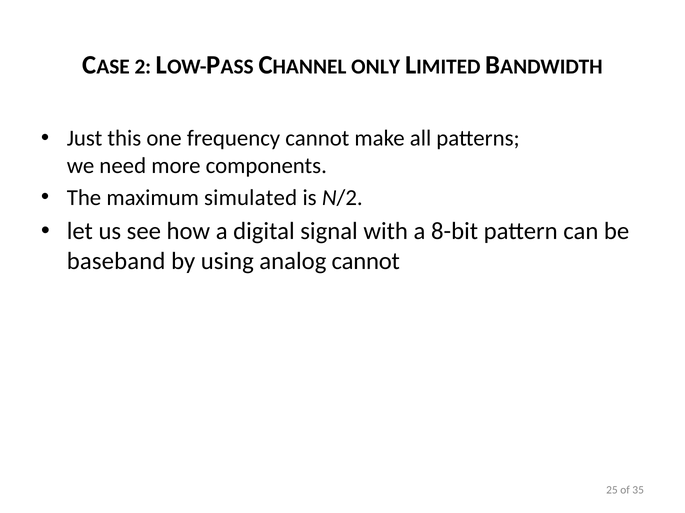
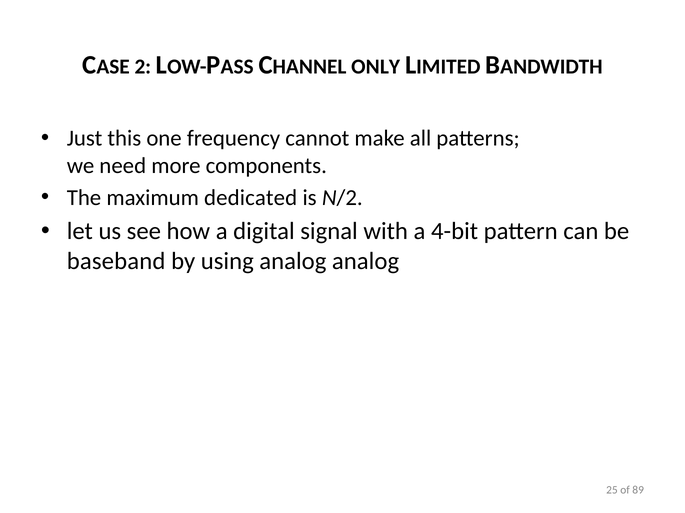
simulated: simulated -> dedicated (251, 198)
8-bit: 8-bit -> 4-bit (455, 232)
analog cannot: cannot -> analog (366, 261)
35: 35 -> 89 (638, 491)
